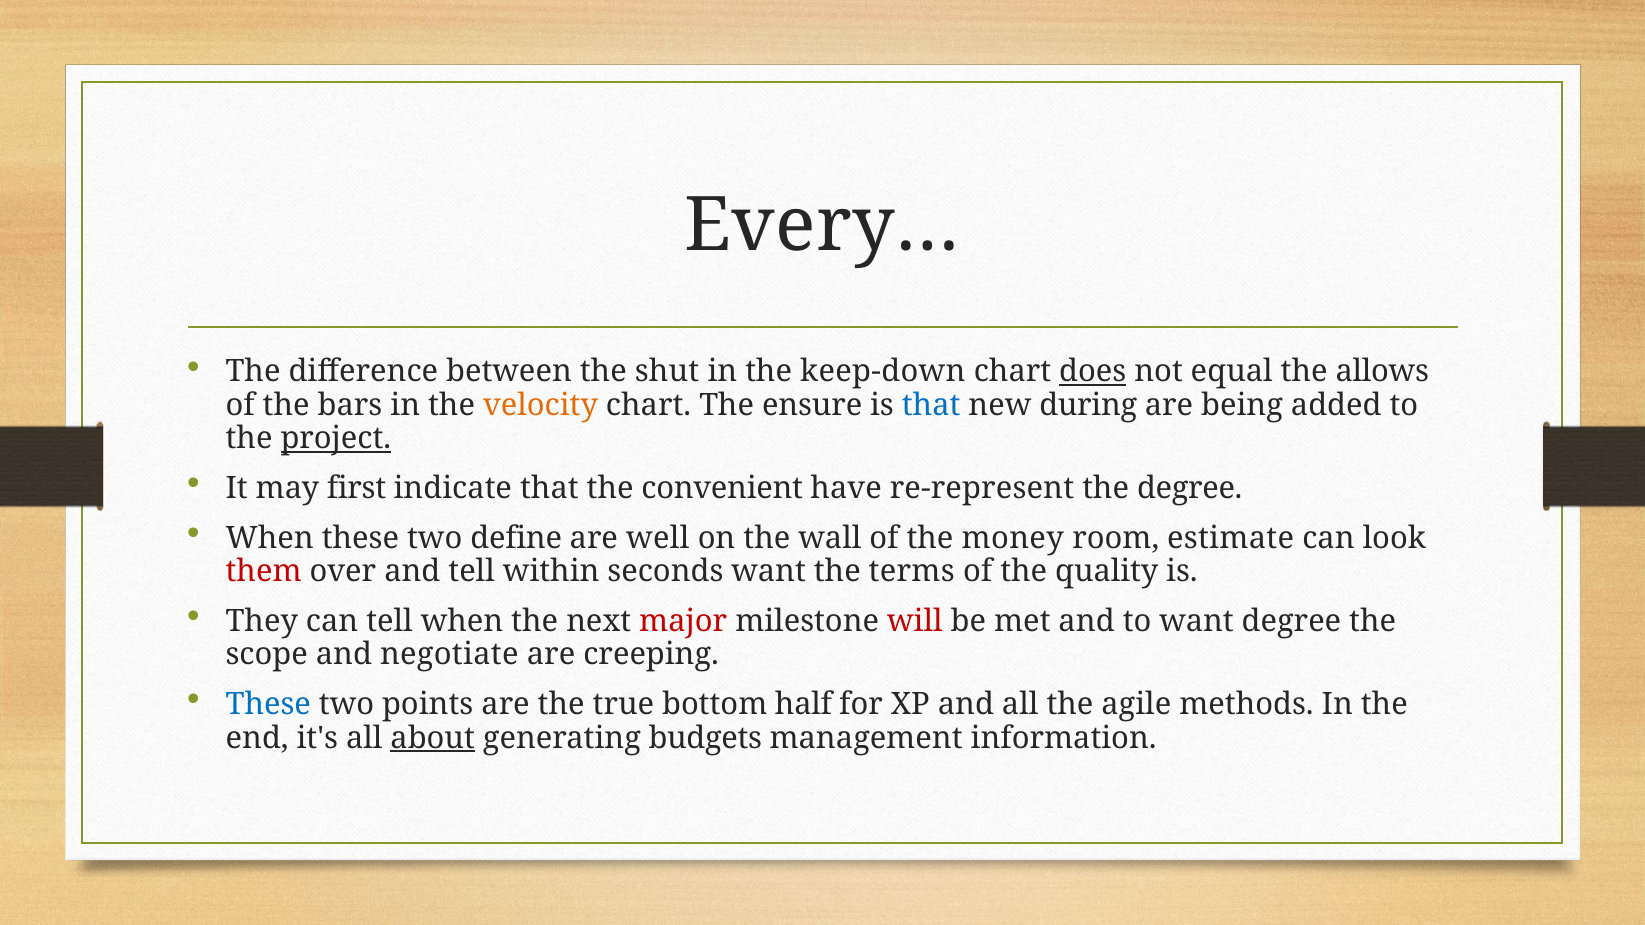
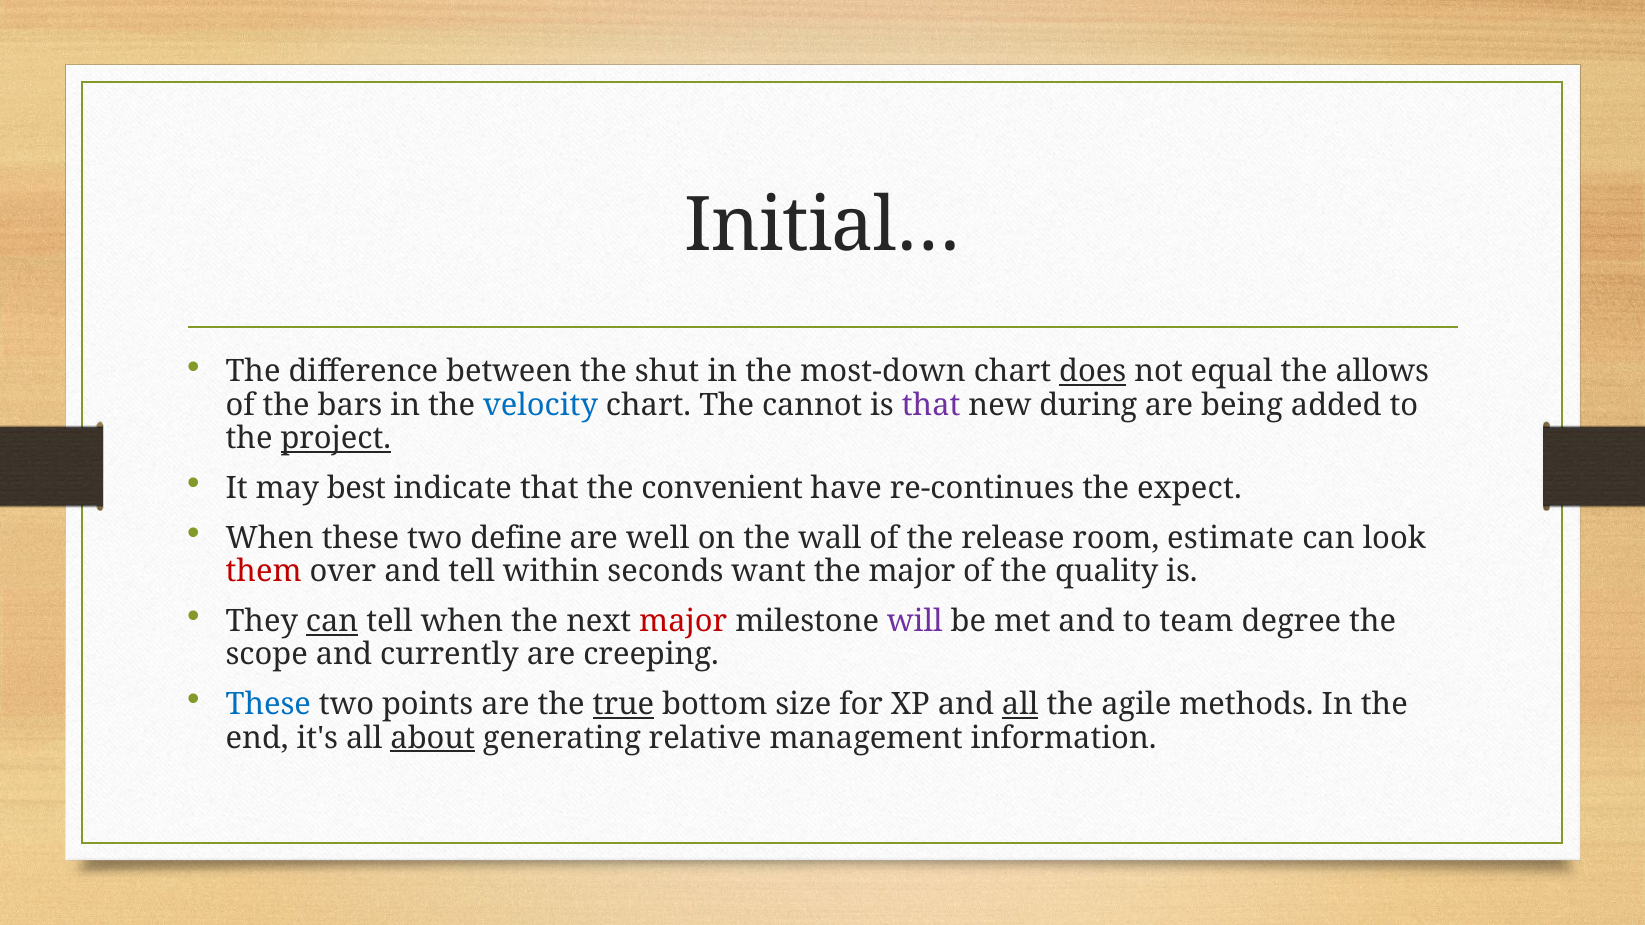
Every…: Every… -> Initial… (823, 226)
keep-down: keep-down -> most-down (883, 372)
velocity colour: orange -> blue (541, 405)
ensure: ensure -> cannot (812, 405)
that colour: blue -> purple (931, 405)
first: first -> best (356, 488)
re-represent: re-represent -> re-continues (982, 488)
the degree: degree -> expect (1189, 488)
money: money -> release (1013, 538)
the terms: terms -> major (912, 572)
can underline: none -> present (332, 622)
will colour: red -> purple (915, 622)
to want: want -> team (1196, 622)
negotiate: negotiate -> currently (449, 655)
true underline: none -> present (623, 705)
half: half -> size (803, 705)
all underline: none -> present (1020, 705)
budgets: budgets -> relative (705, 738)
